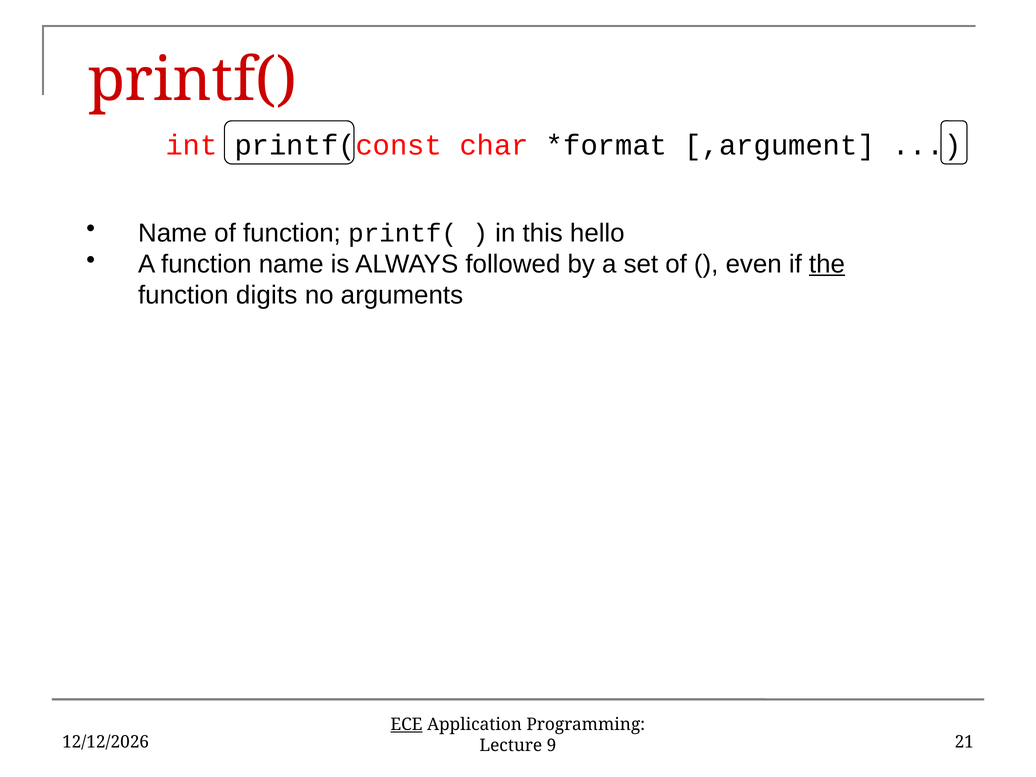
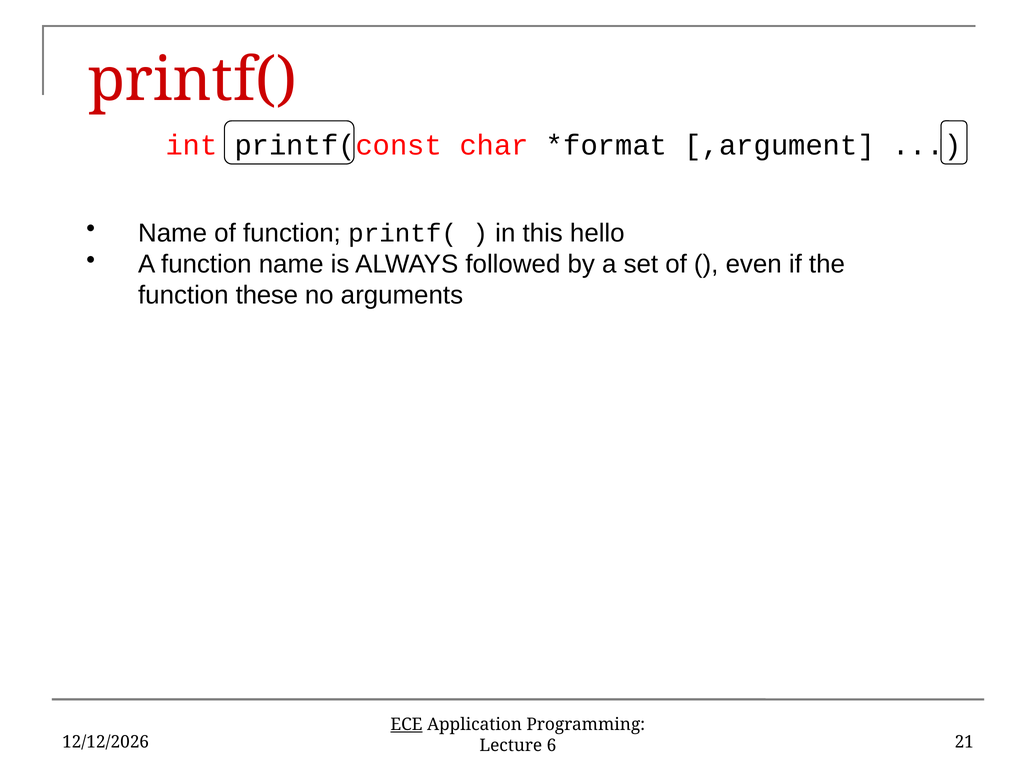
the underline: present -> none (827, 264)
digits: digits -> these (267, 295)
9: 9 -> 6 (552, 745)
